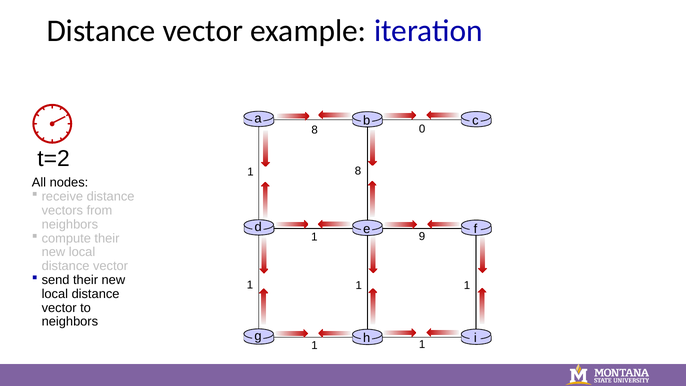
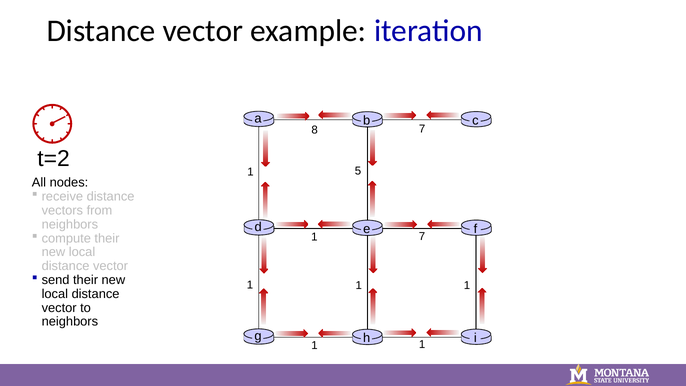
8 0: 0 -> 7 (422, 129)
8: 8 -> 5 (358, 171)
1 9: 9 -> 7 (422, 236)
